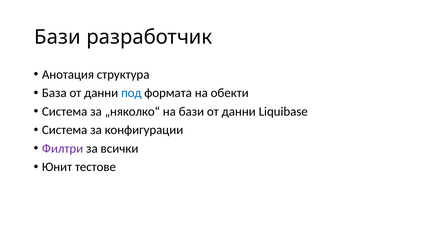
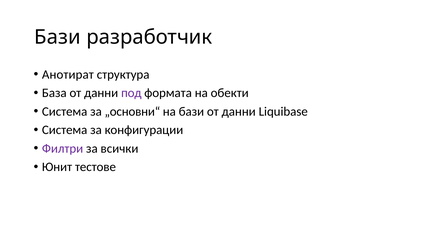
Анотация: Анотация -> Анотират (68, 75)
под colour: blue -> purple (131, 93)
„няколко“: „няколко“ -> „основни“ (132, 112)
